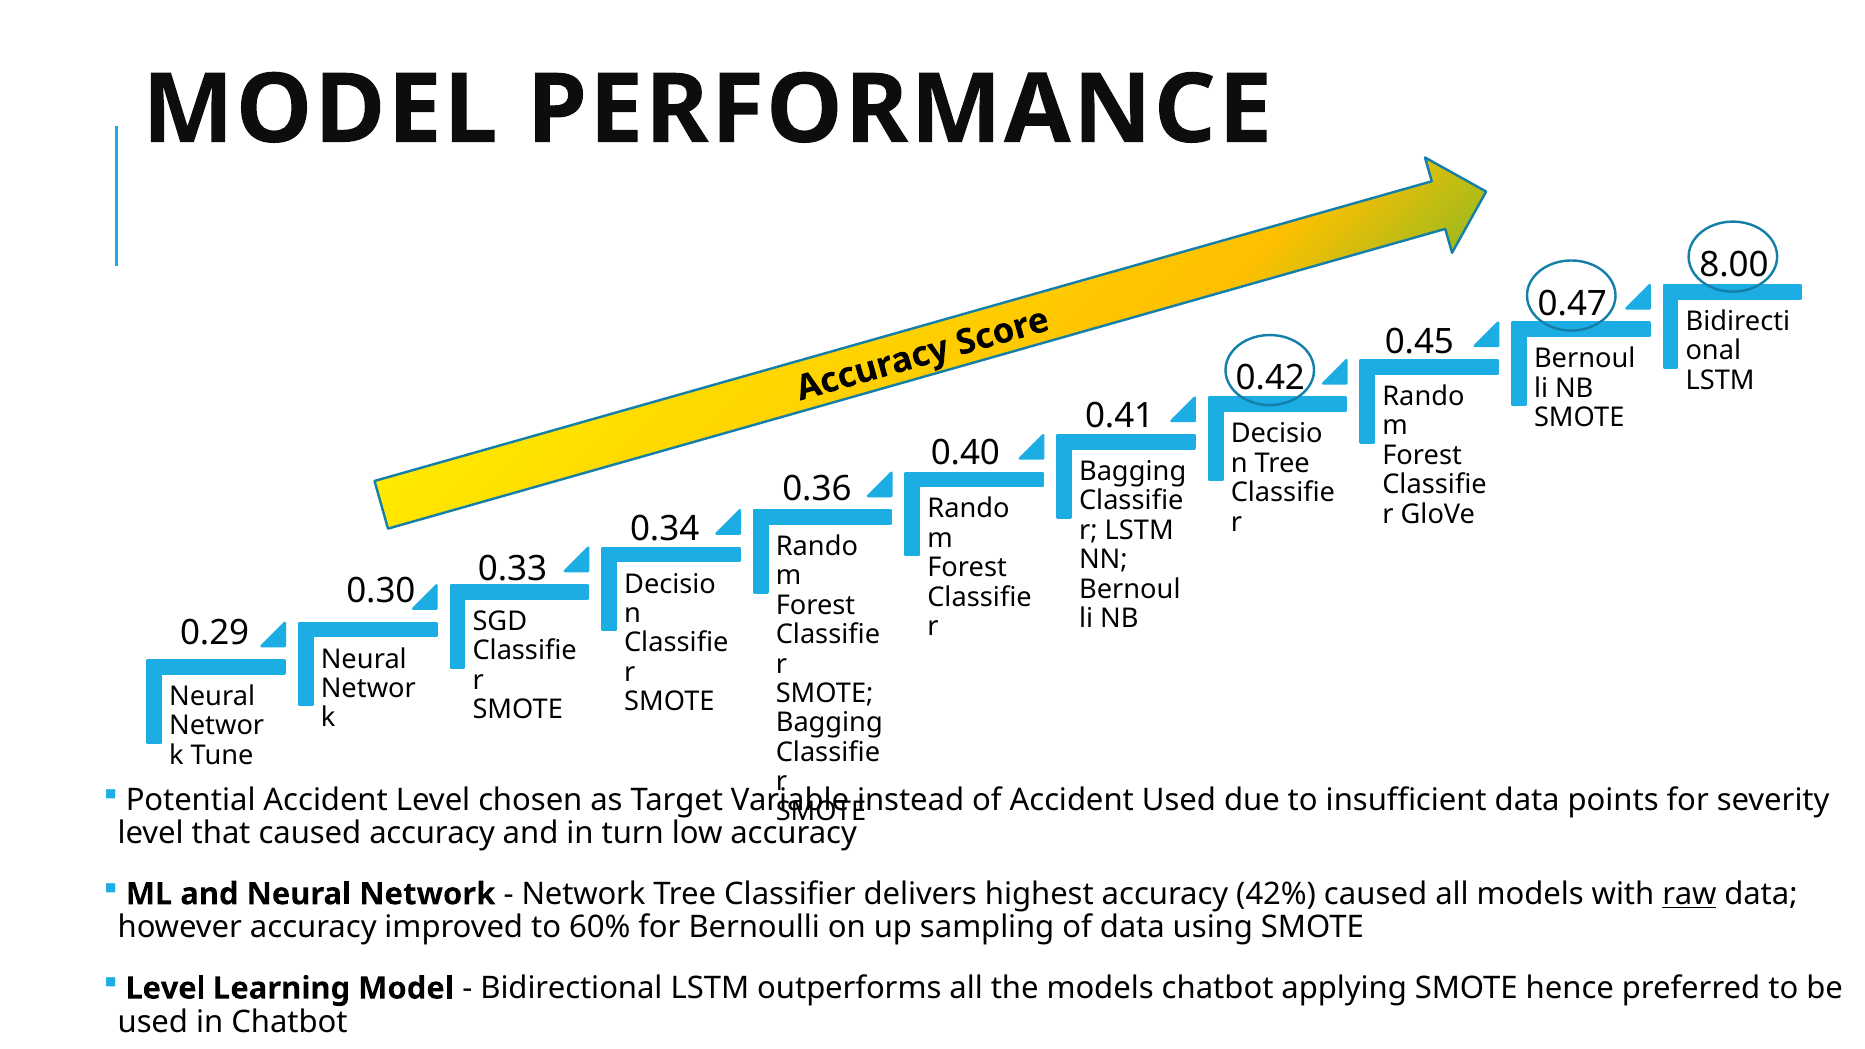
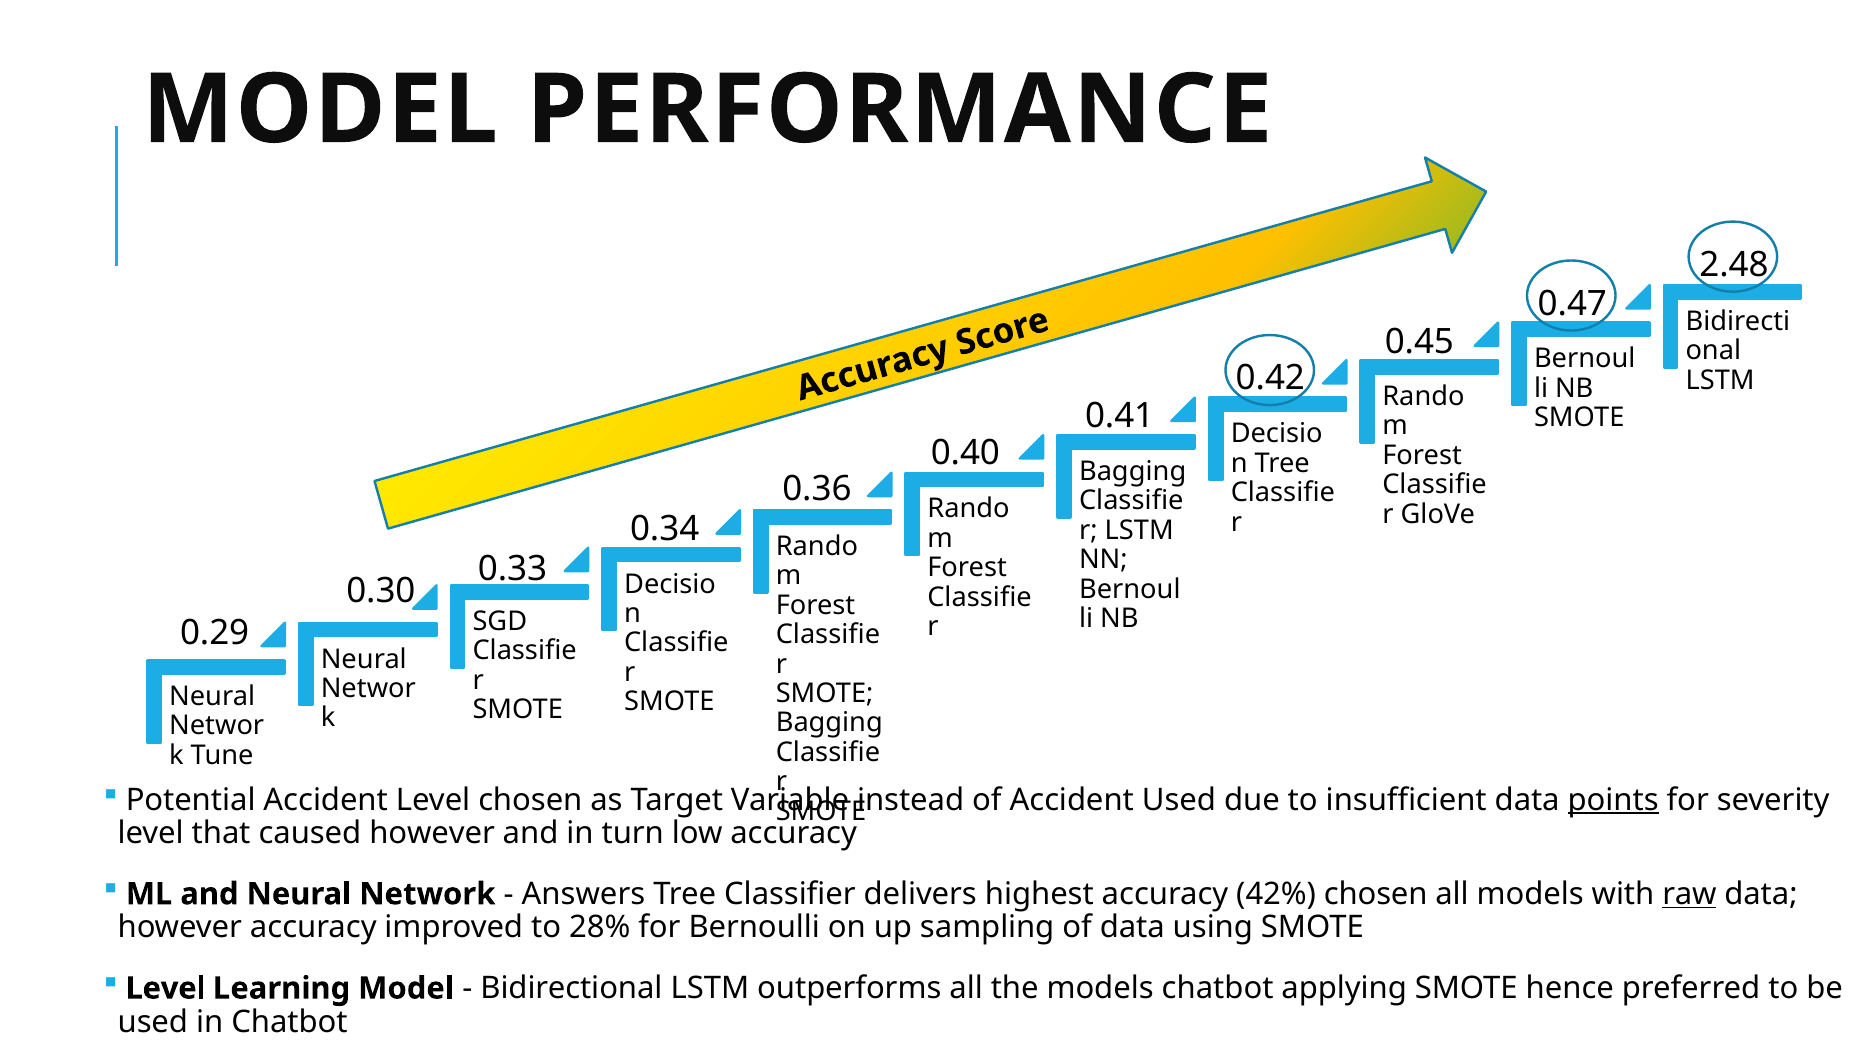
8.00: 8.00 -> 2.48 (1734, 265)
points underline: none -> present (1613, 800)
caused accuracy: accuracy -> however (432, 833)
Network: Network -> Answers (583, 894)
42% caused: caused -> chosen (1376, 894)
60%: 60% -> 28% (600, 928)
